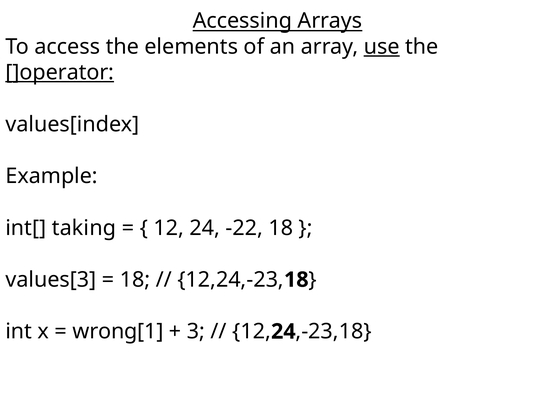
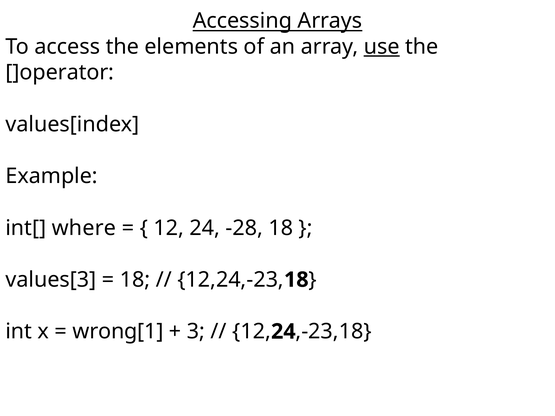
]operator underline: present -> none (60, 73)
taking: taking -> where (84, 228)
-22: -22 -> -28 (244, 228)
